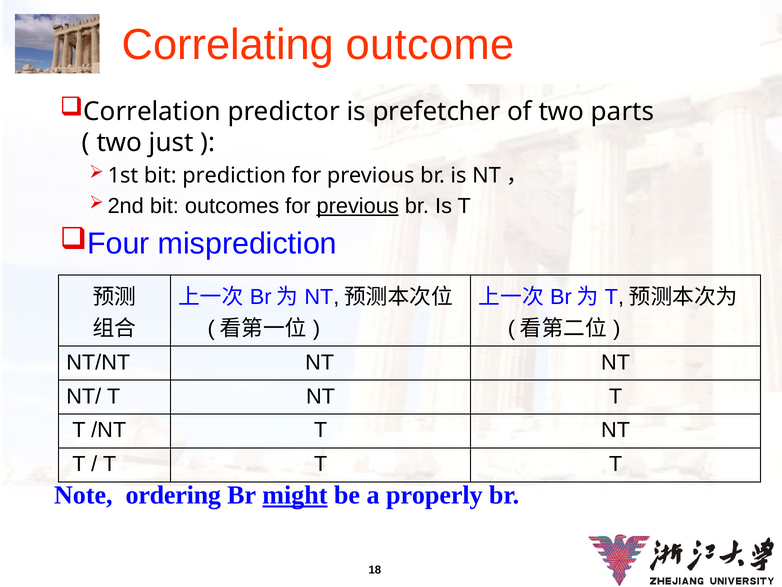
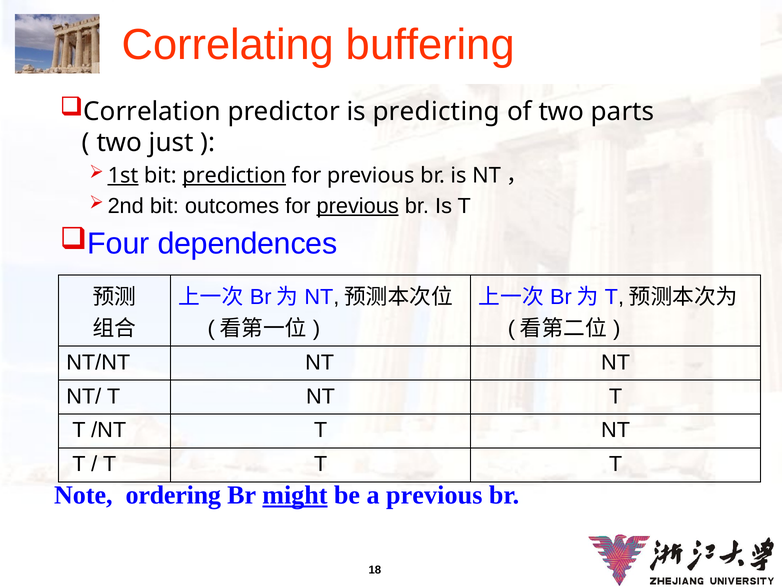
outcome: outcome -> buffering (430, 45)
prefetcher: prefetcher -> predicting (436, 111)
1st underline: none -> present (123, 175)
prediction underline: none -> present (234, 175)
misprediction: misprediction -> dependences (248, 244)
a properly: properly -> previous (434, 495)
